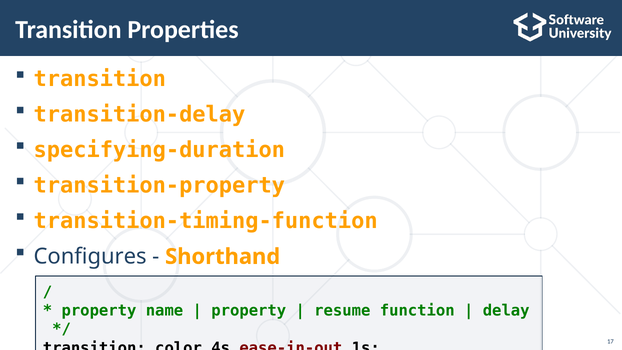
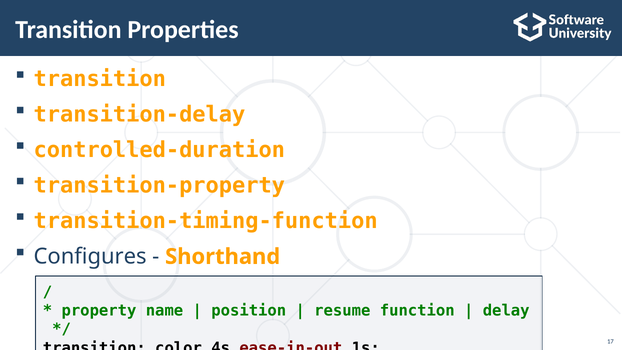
specifying-duration: specifying-duration -> controlled-duration (159, 150)
property: property -> position (249, 311)
